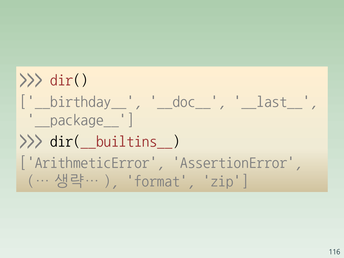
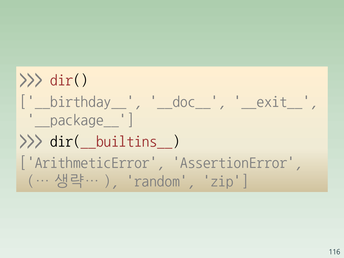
__last__: __last__ -> __exit__ (276, 101)
format: format -> random (161, 181)
